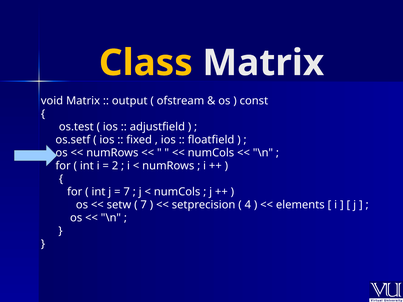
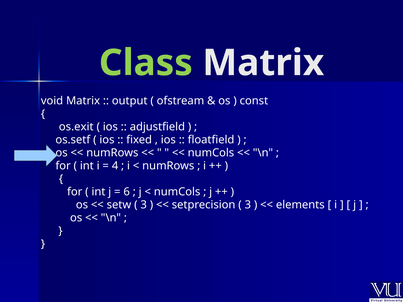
Class colour: yellow -> light green (146, 63)
os.test: os.test -> os.exit (76, 127)
2: 2 -> 4 (115, 166)
7: 7 -> 6 (127, 192)
7: 7 -> 3 (144, 205)
4: 4 -> 3 (248, 205)
